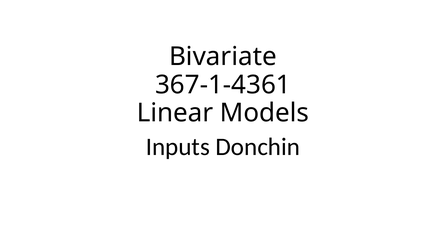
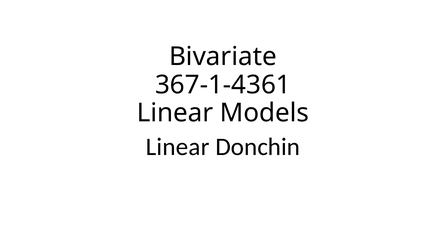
Inputs: Inputs -> Linear (178, 147)
